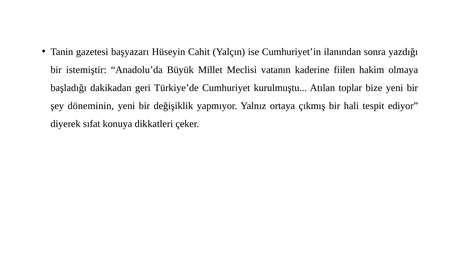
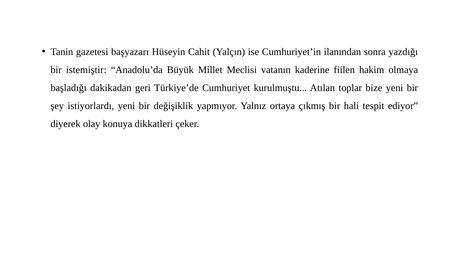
döneminin: döneminin -> istiyorlardı (91, 106)
sıfat: sıfat -> olay (92, 124)
